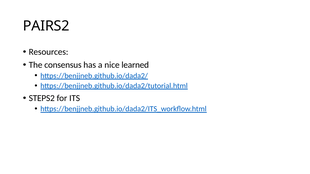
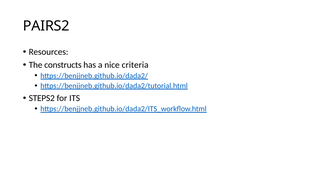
consensus: consensus -> constructs (63, 65)
learned: learned -> criteria (135, 65)
